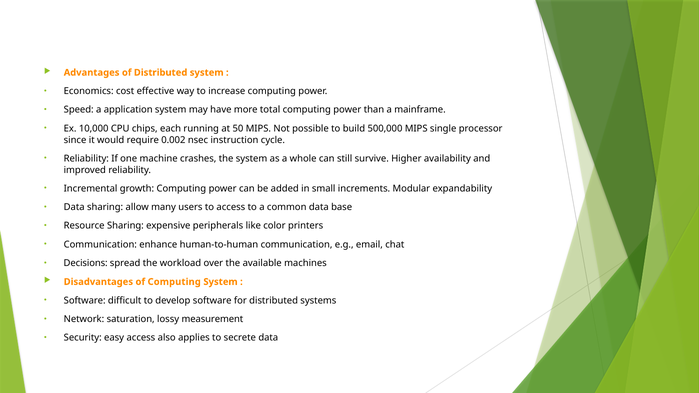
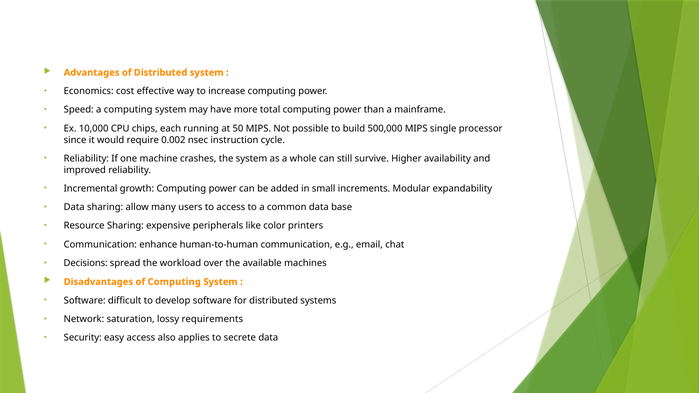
a application: application -> computing (128, 110)
measurement: measurement -> requirements (212, 319)
